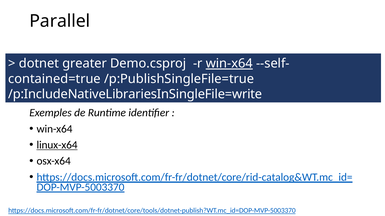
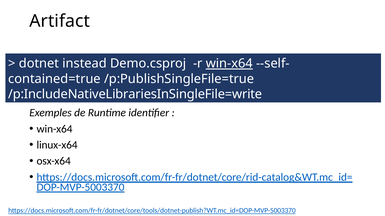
Parallel: Parallel -> Artifact (60, 21)
greater: greater -> instead (85, 64)
linux-x64 underline: present -> none (57, 145)
